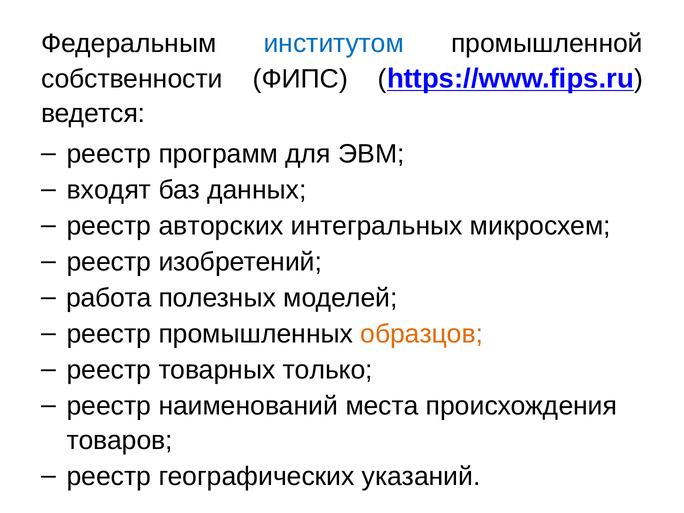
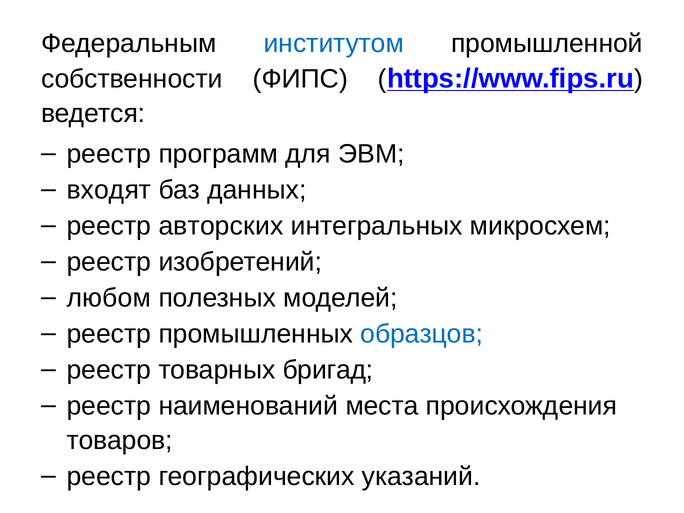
работа: работа -> любом (109, 298)
образцов colour: orange -> blue (422, 334)
только: только -> бригад (328, 370)
